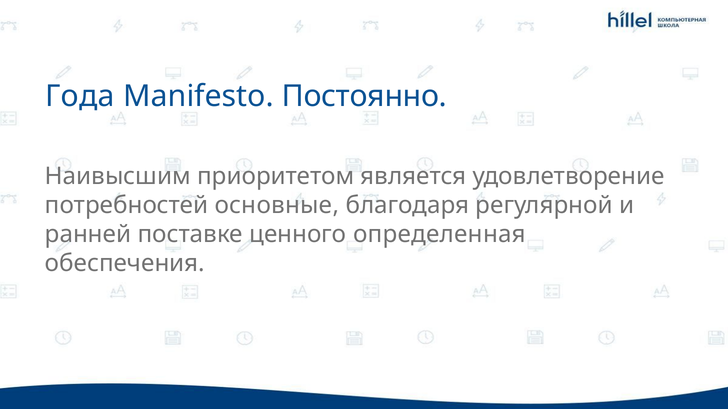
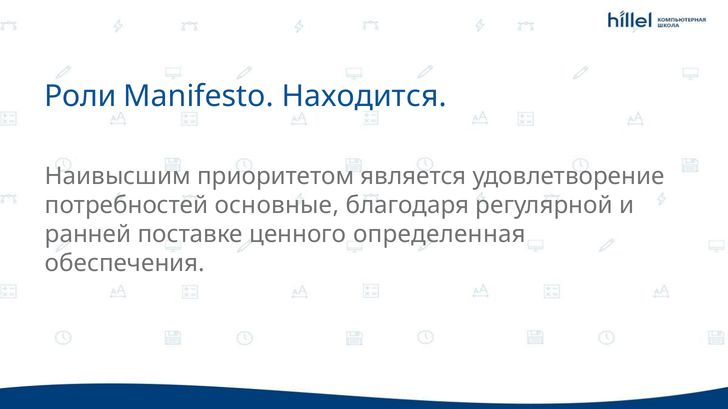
Года: Года -> Роли (80, 97)
Постоянно: Постоянно -> Находится (364, 97)
